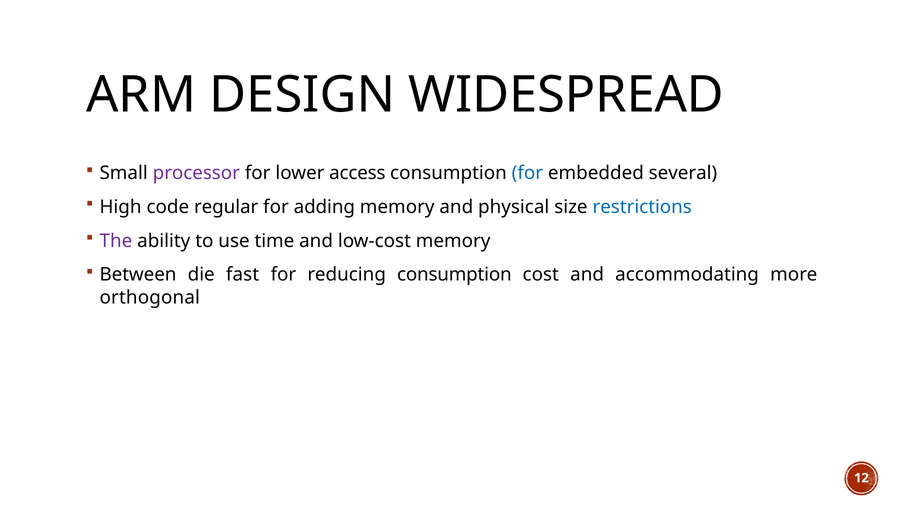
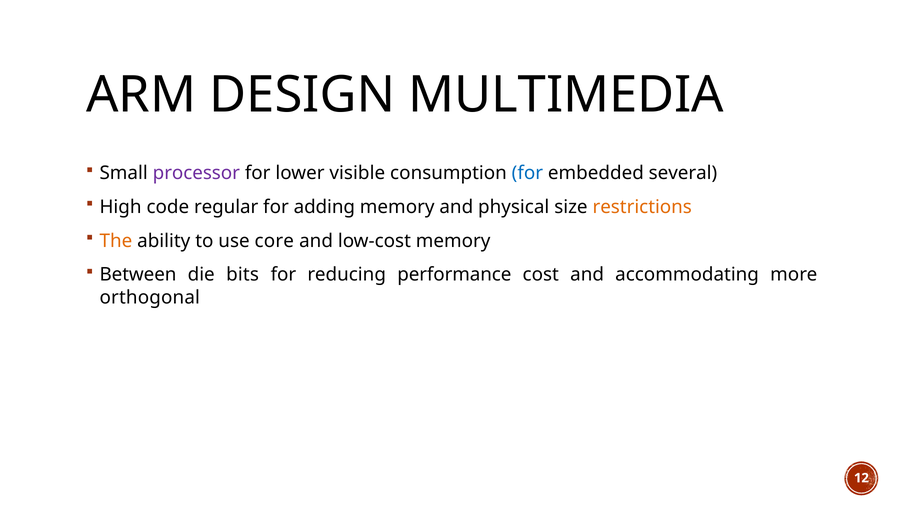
WIDESPREAD: WIDESPREAD -> MULTIMEDIA (566, 95)
access: access -> visible (357, 173)
restrictions colour: blue -> orange (642, 207)
The colour: purple -> orange (116, 241)
time: time -> core (274, 241)
fast: fast -> bits (243, 275)
reducing consumption: consumption -> performance (454, 275)
